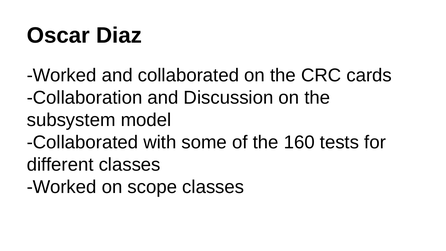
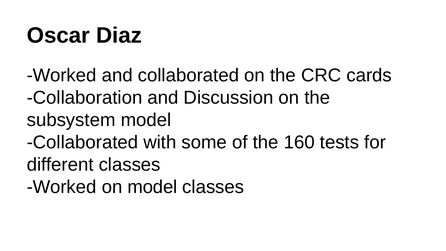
on scope: scope -> model (152, 187)
